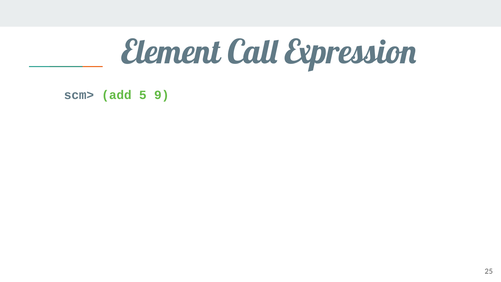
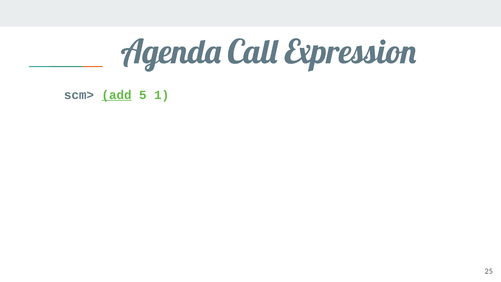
Element: Element -> Agenda (171, 53)
add underline: none -> present (117, 95)
9: 9 -> 1 (162, 95)
